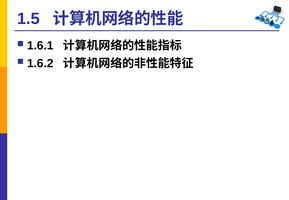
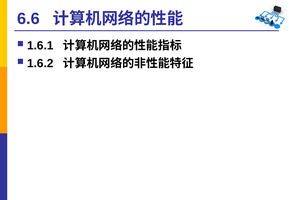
1.5: 1.5 -> 6.6 (28, 19)
